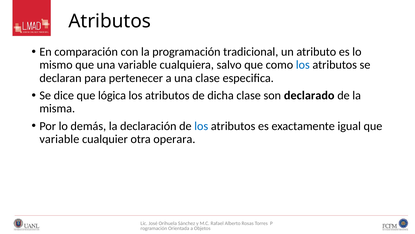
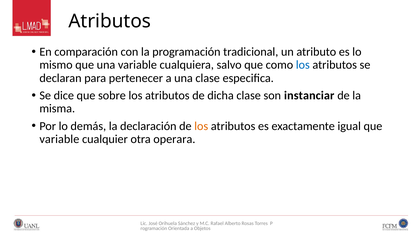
lógica: lógica -> sobre (112, 95)
declarado: declarado -> instanciar (309, 95)
los colour: blue -> orange (201, 126)
